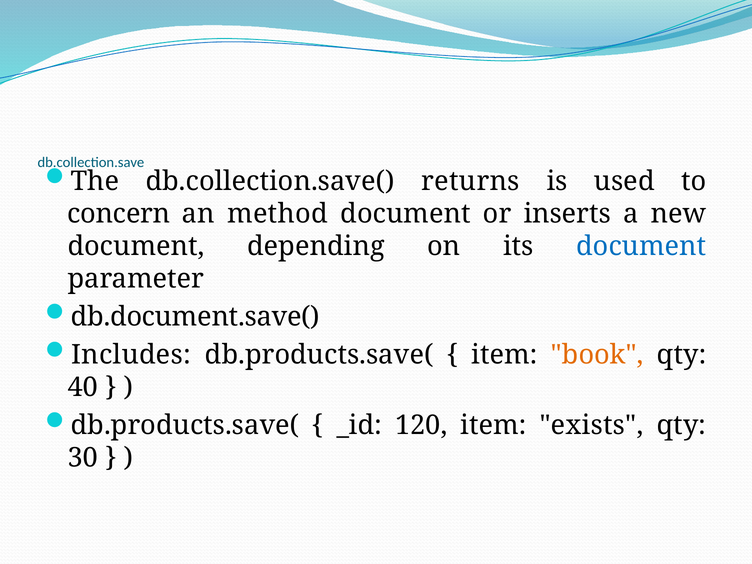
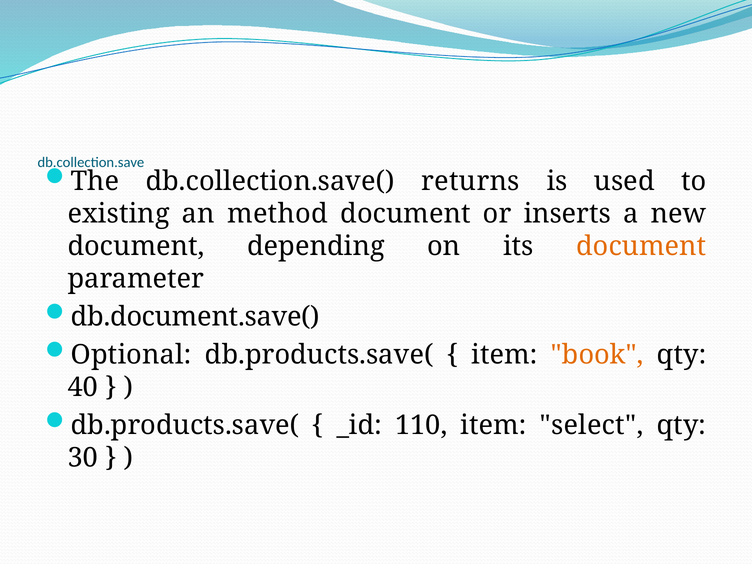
concern: concern -> existing (119, 214)
document colour: blue -> orange (641, 246)
Includes: Includes -> Optional (131, 355)
120: 120 -> 110 (421, 425)
exists: exists -> select (592, 425)
